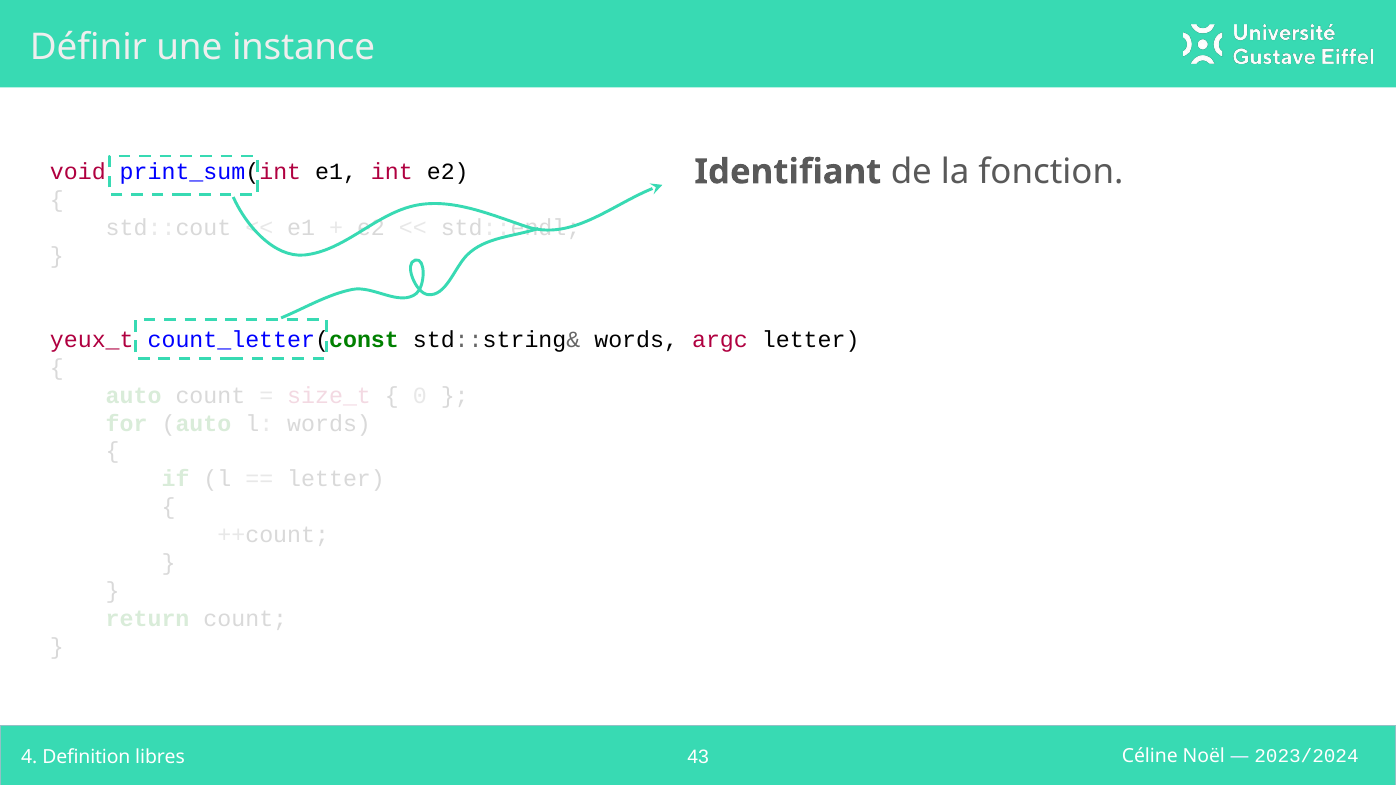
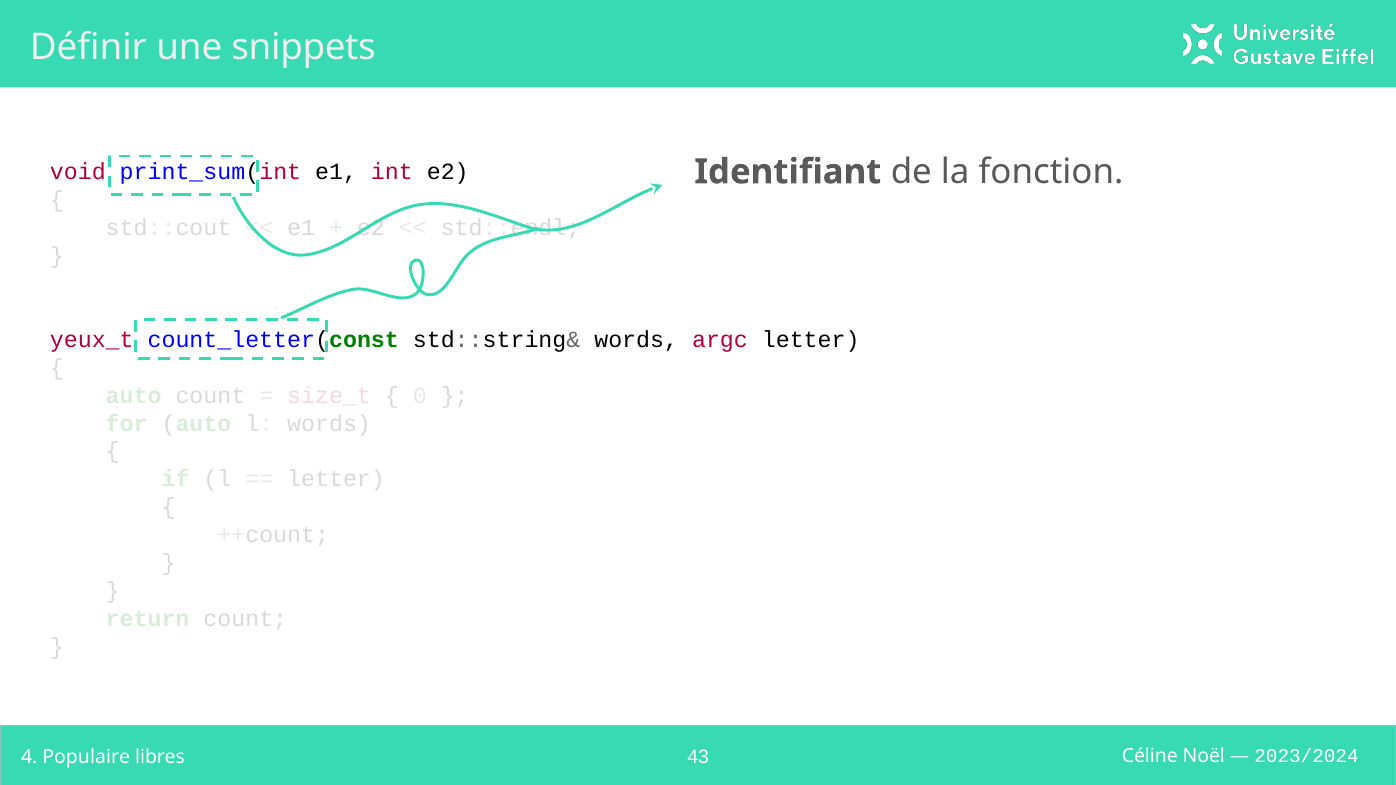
instance: instance -> snippets (304, 47)
Definition: Definition -> Populaire (86, 757)
